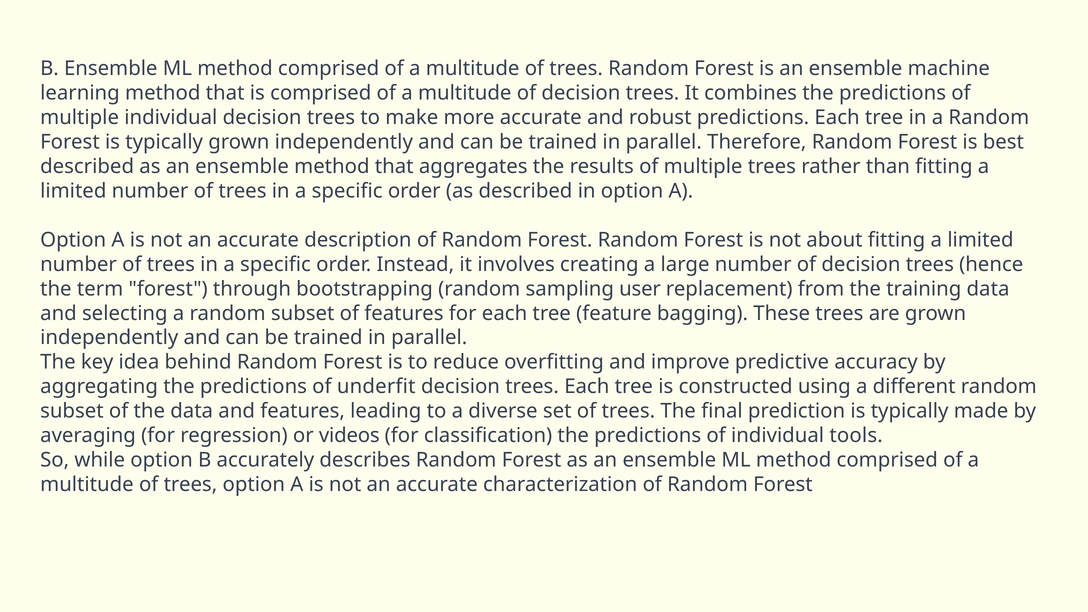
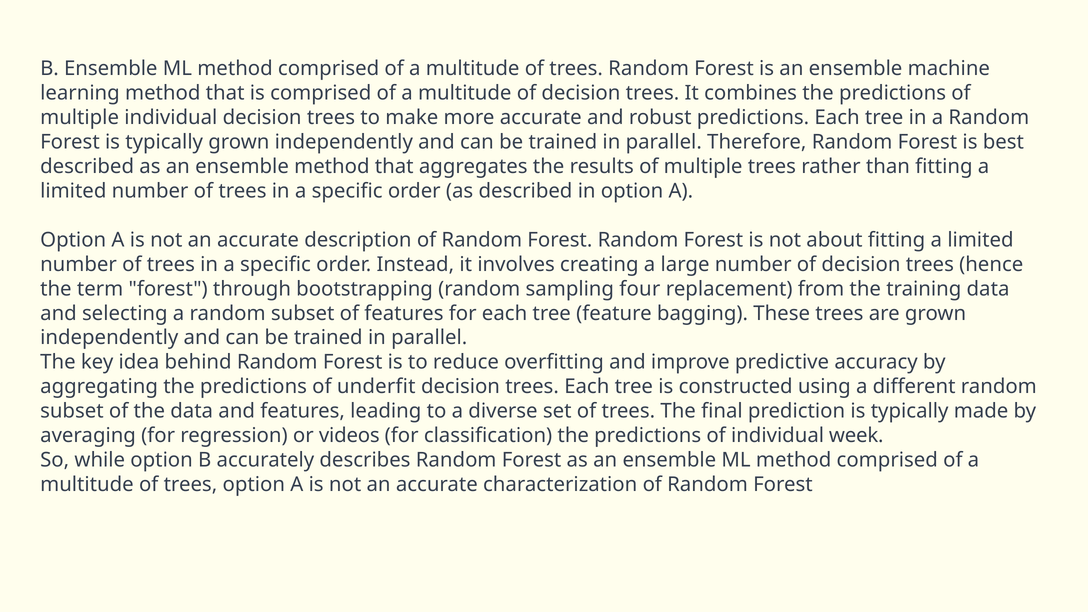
user: user -> four (640, 289)
tools: tools -> week (856, 436)
